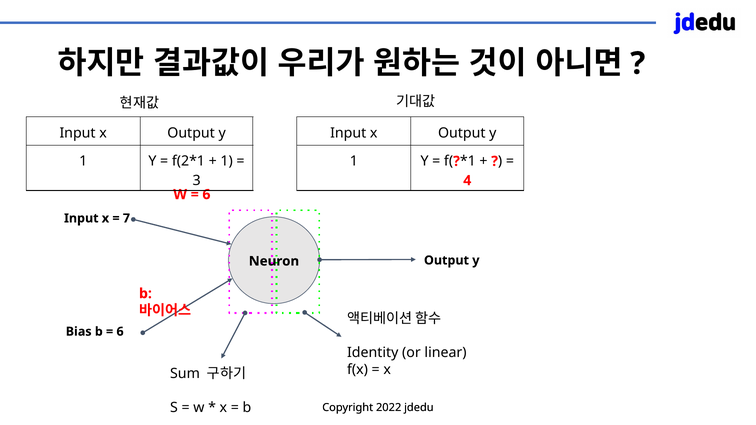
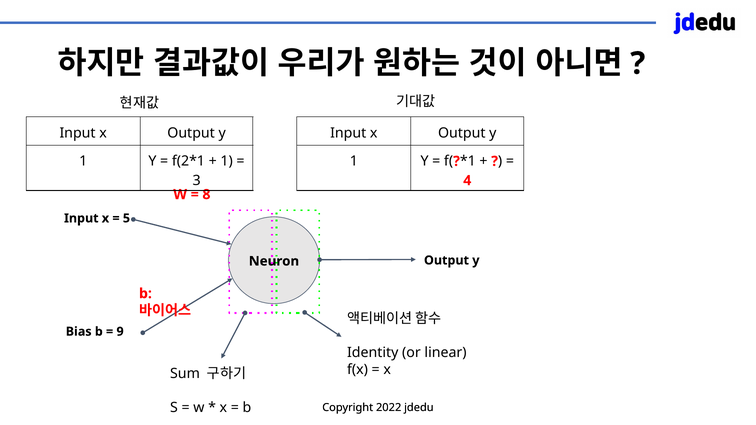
6: 6 -> 8 (206, 195)
7: 7 -> 5 (126, 218)
6: 6 -> 9 (120, 332)
